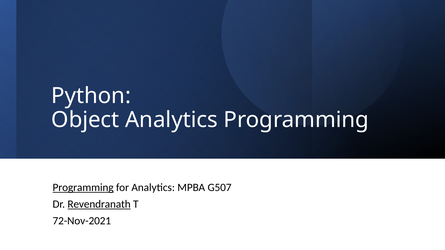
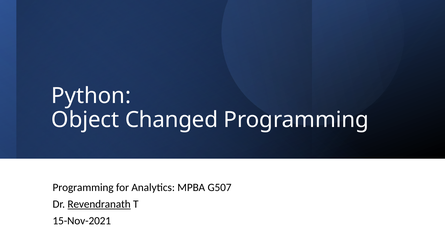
Object Analytics: Analytics -> Changed (172, 120)
Programming underline: present -> none (83, 188)
72-Nov-2021: 72-Nov-2021 -> 15-Nov-2021 (82, 221)
